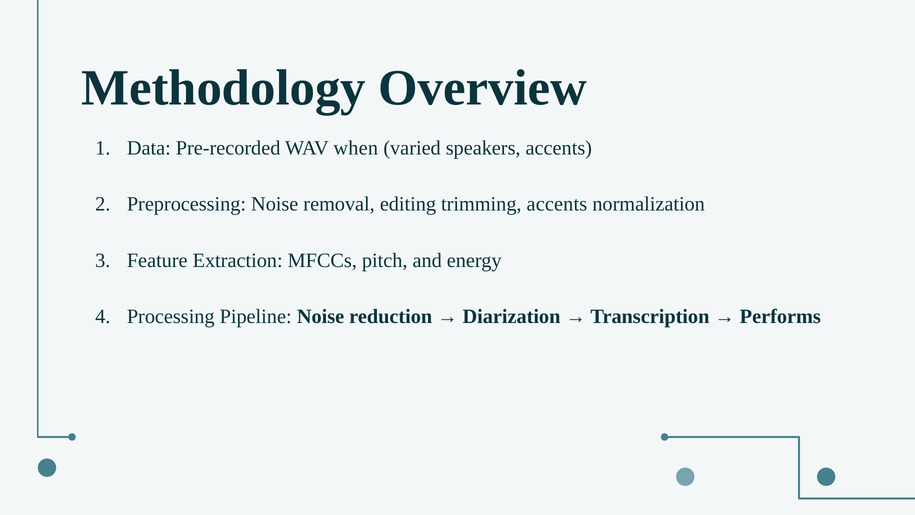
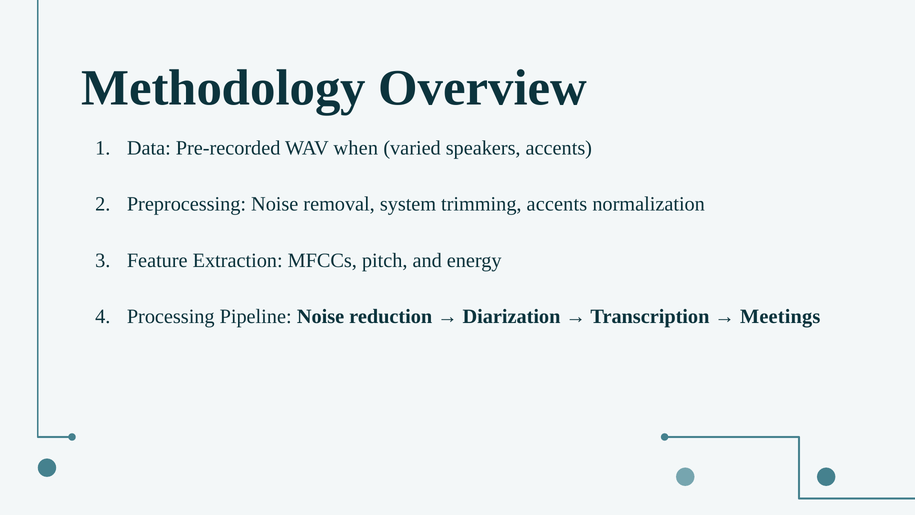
editing: editing -> system (408, 204)
Performs: Performs -> Meetings (780, 316)
